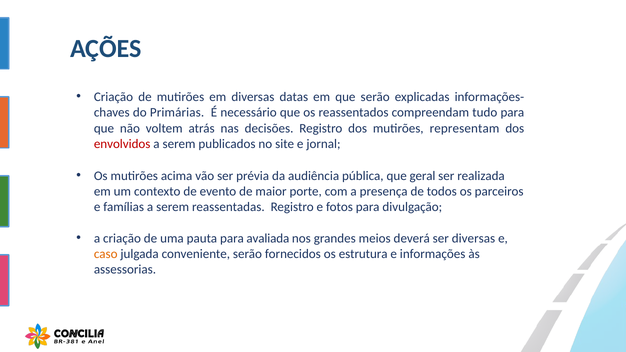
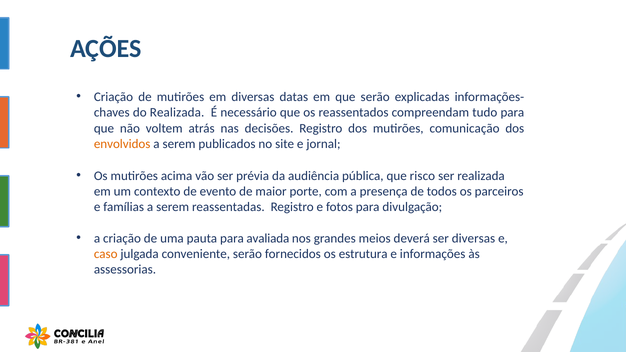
do Primárias: Primárias -> Realizada (177, 113)
representam: representam -> comunicação (465, 128)
envolvidos colour: red -> orange (122, 144)
geral: geral -> risco (422, 176)
